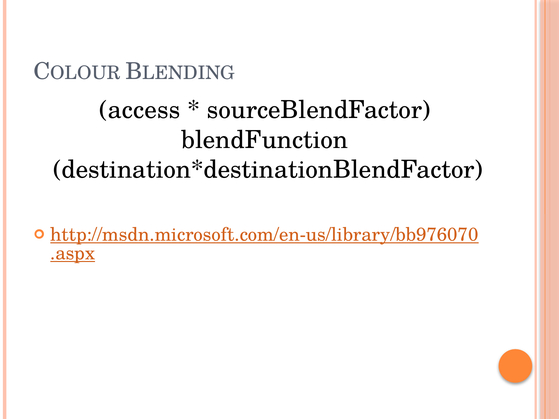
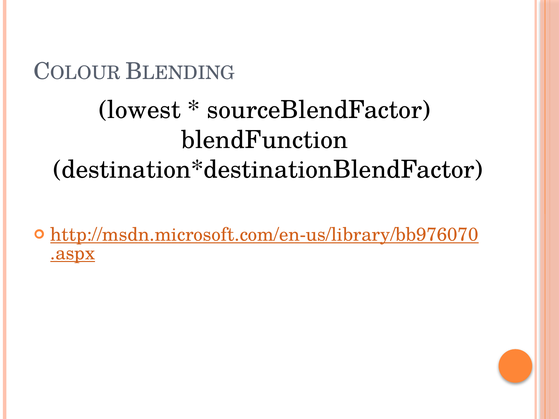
access: access -> lowest (140, 110)
